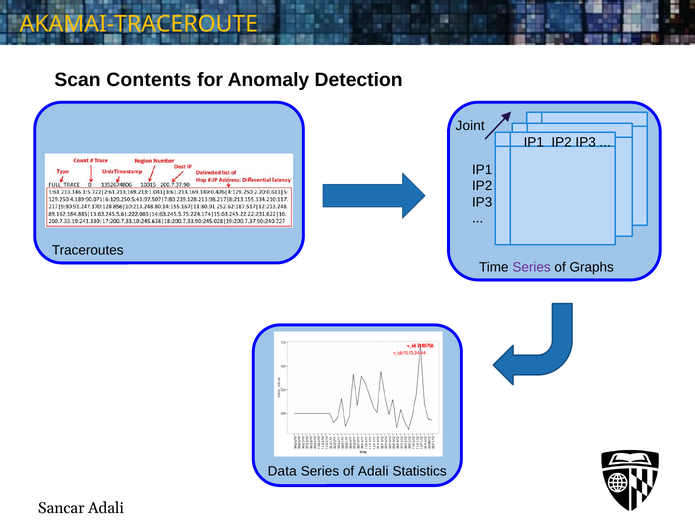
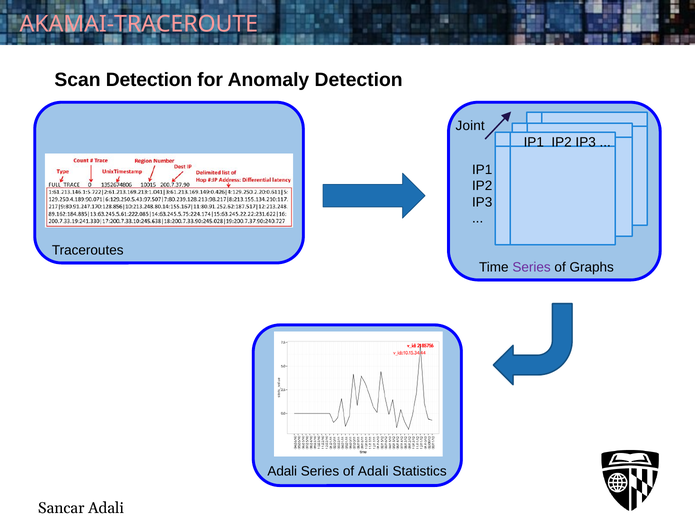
AKAMAI-TRACEROUTE colour: yellow -> pink (139, 24)
Scan Contents: Contents -> Detection (149, 80)
Data: Data -> Adali (282, 472)
